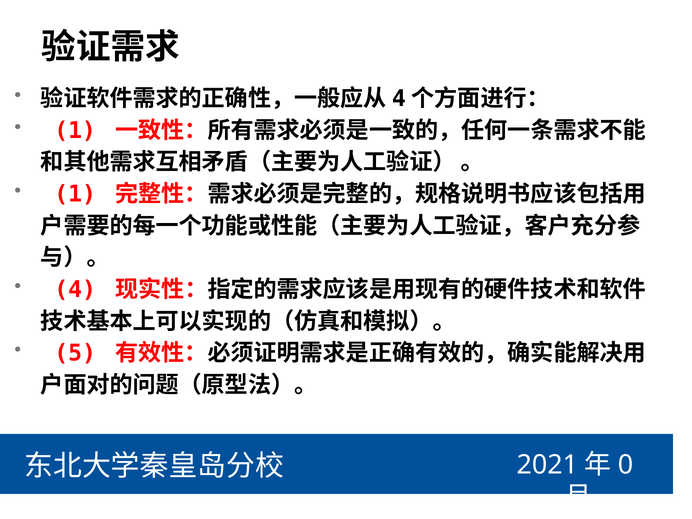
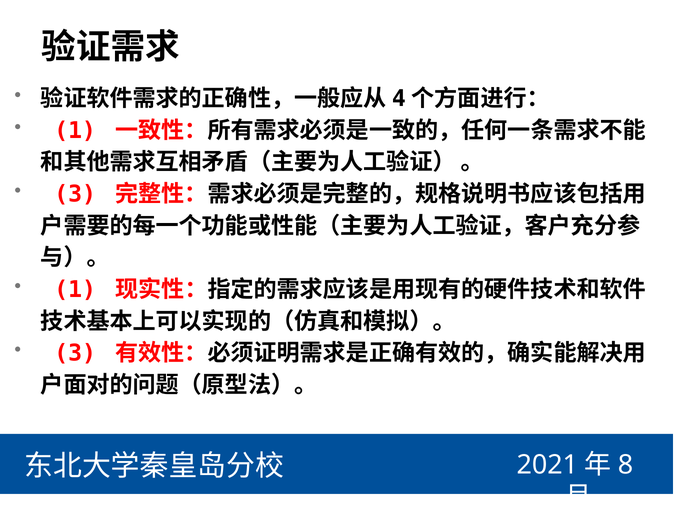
1: 1 -> 3 (75, 194)
4: 4 -> 1 (75, 290)
5: 5 -> 3 (75, 353)
0: 0 -> 8 (626, 465)
